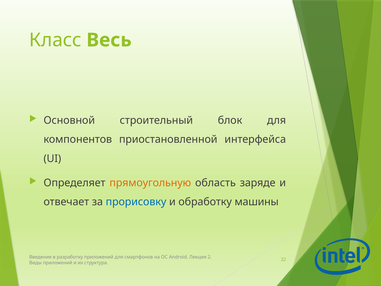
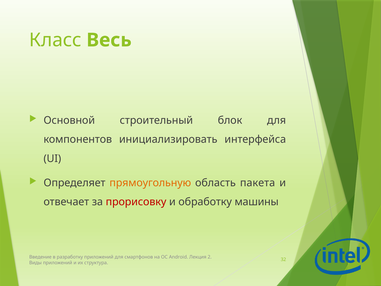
приостановленной: приостановленной -> инициализировать (168, 139)
заряде: заряде -> пакета (258, 183)
прорисовку colour: blue -> red (136, 202)
